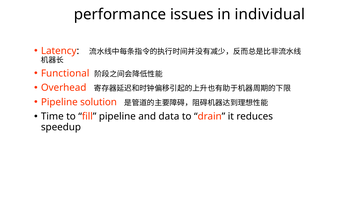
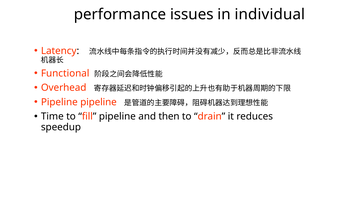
Pipeline solution: solution -> pipeline (98, 102)
data: data -> then (169, 117)
